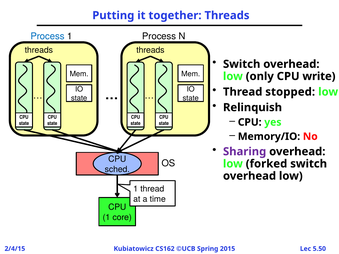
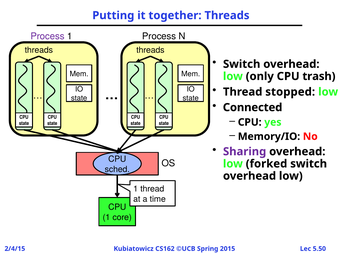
Process colour: blue -> purple (48, 36)
write: write -> trash (319, 76)
Relinquish: Relinquish -> Connected (253, 108)
